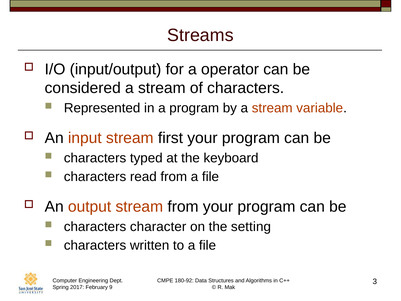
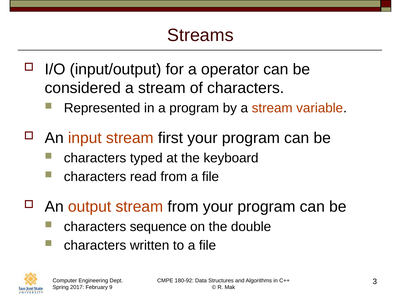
character: character -> sequence (158, 226)
setting: setting -> double (251, 226)
